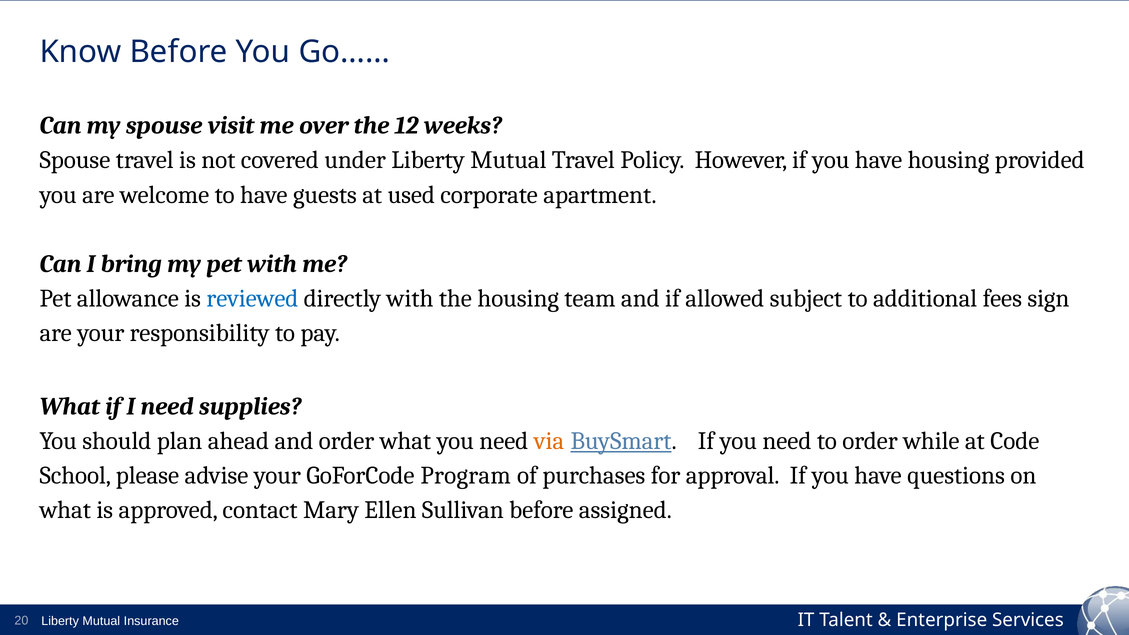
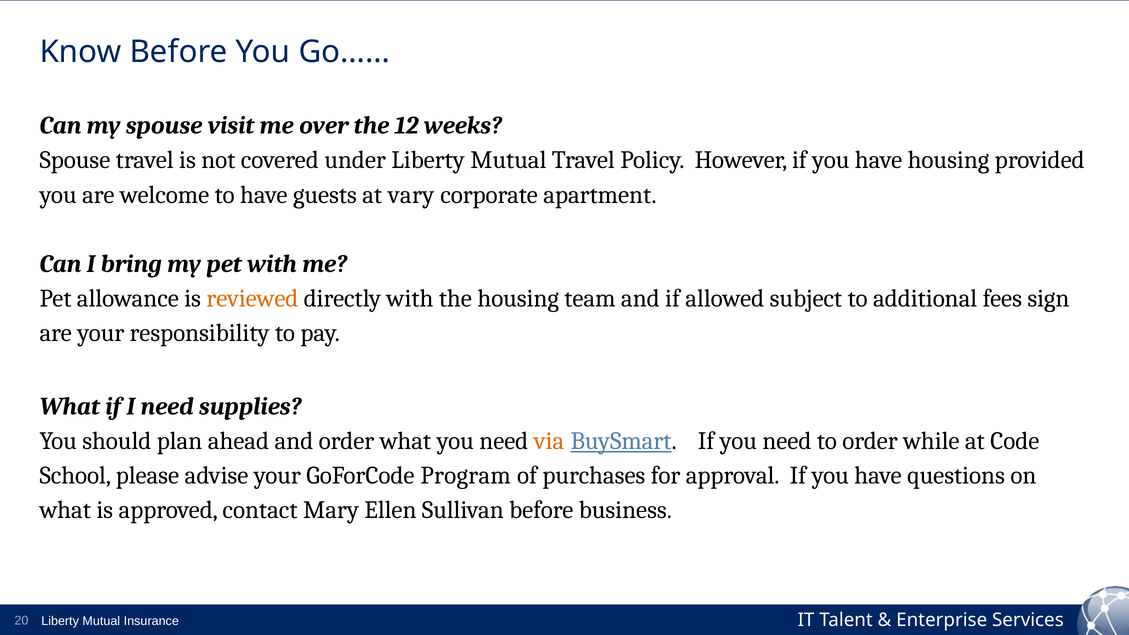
used: used -> vary (411, 195)
reviewed colour: blue -> orange (252, 298)
assigned: assigned -> business (625, 510)
